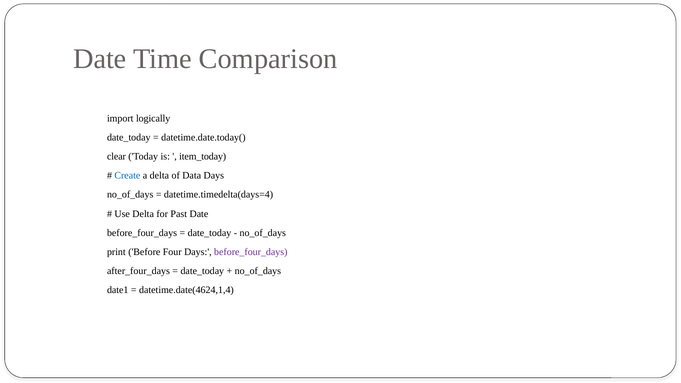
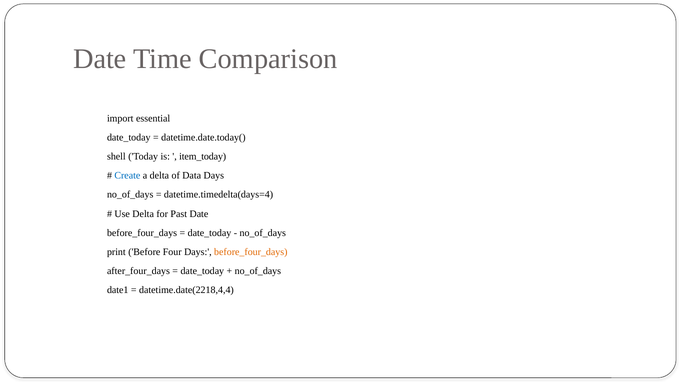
logically: logically -> essential (153, 118)
clear: clear -> shell (116, 157)
before_four_days colour: purple -> orange (251, 252)
datetime.date(4624,1,4: datetime.date(4624,1,4 -> datetime.date(2218,4,4 (186, 290)
